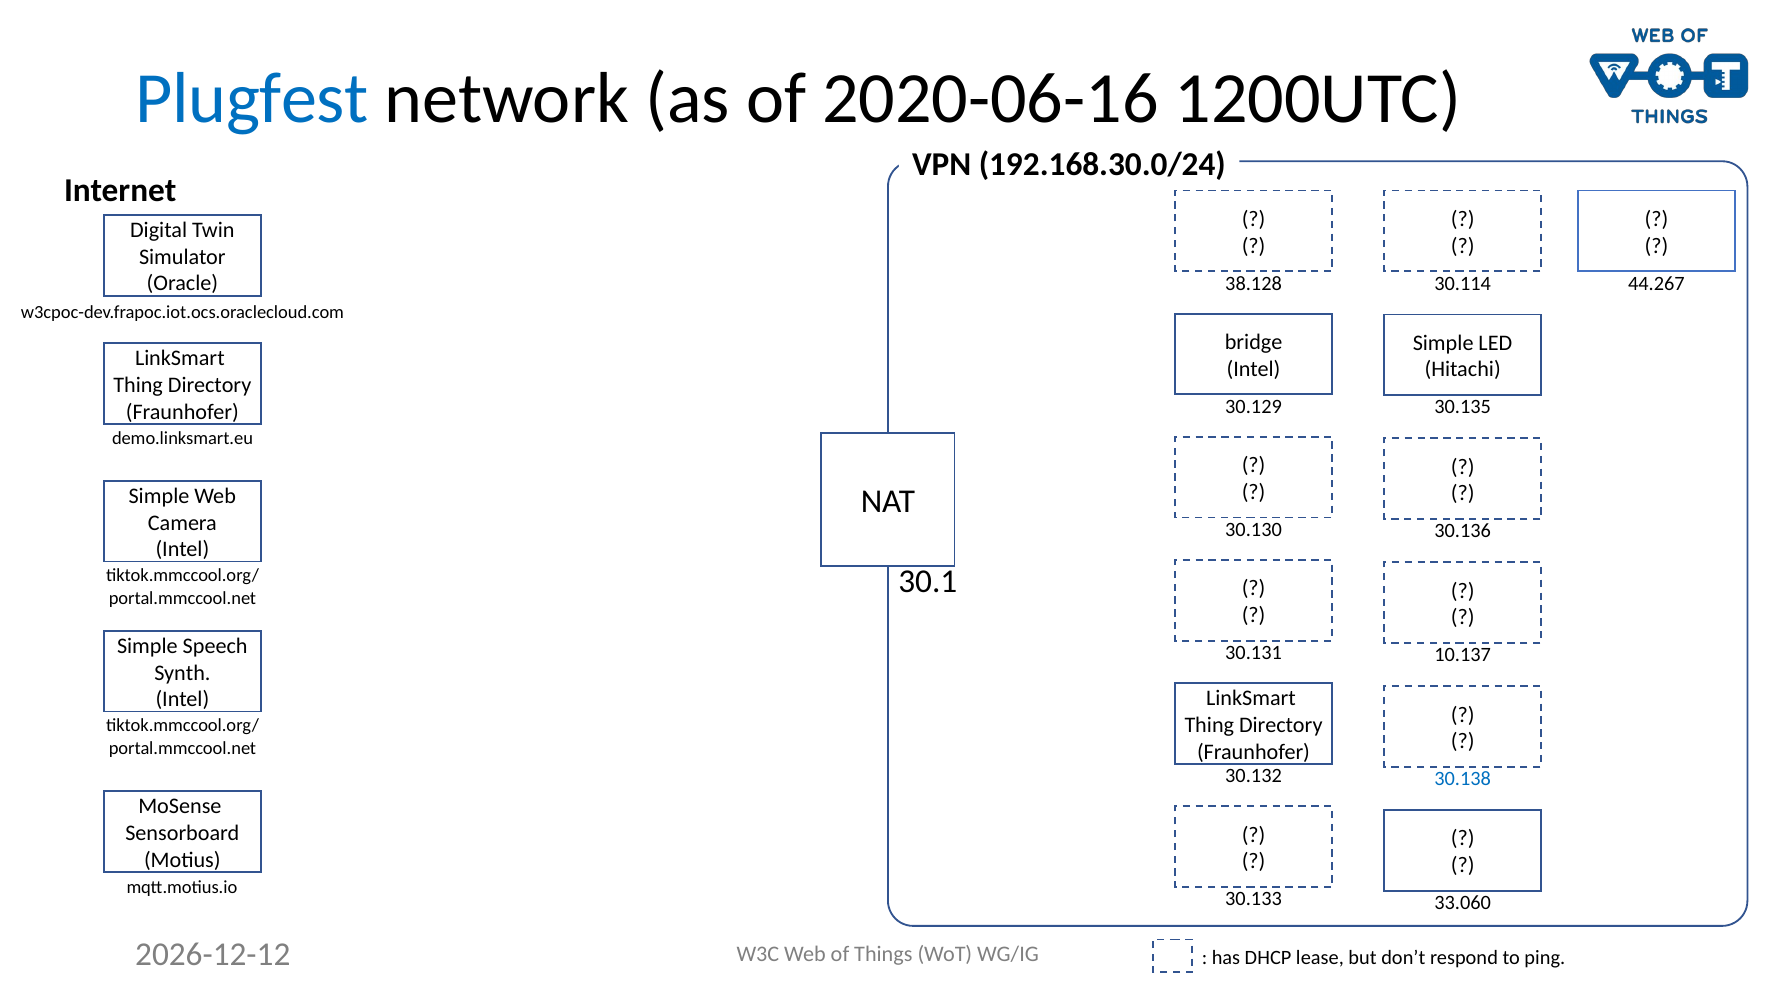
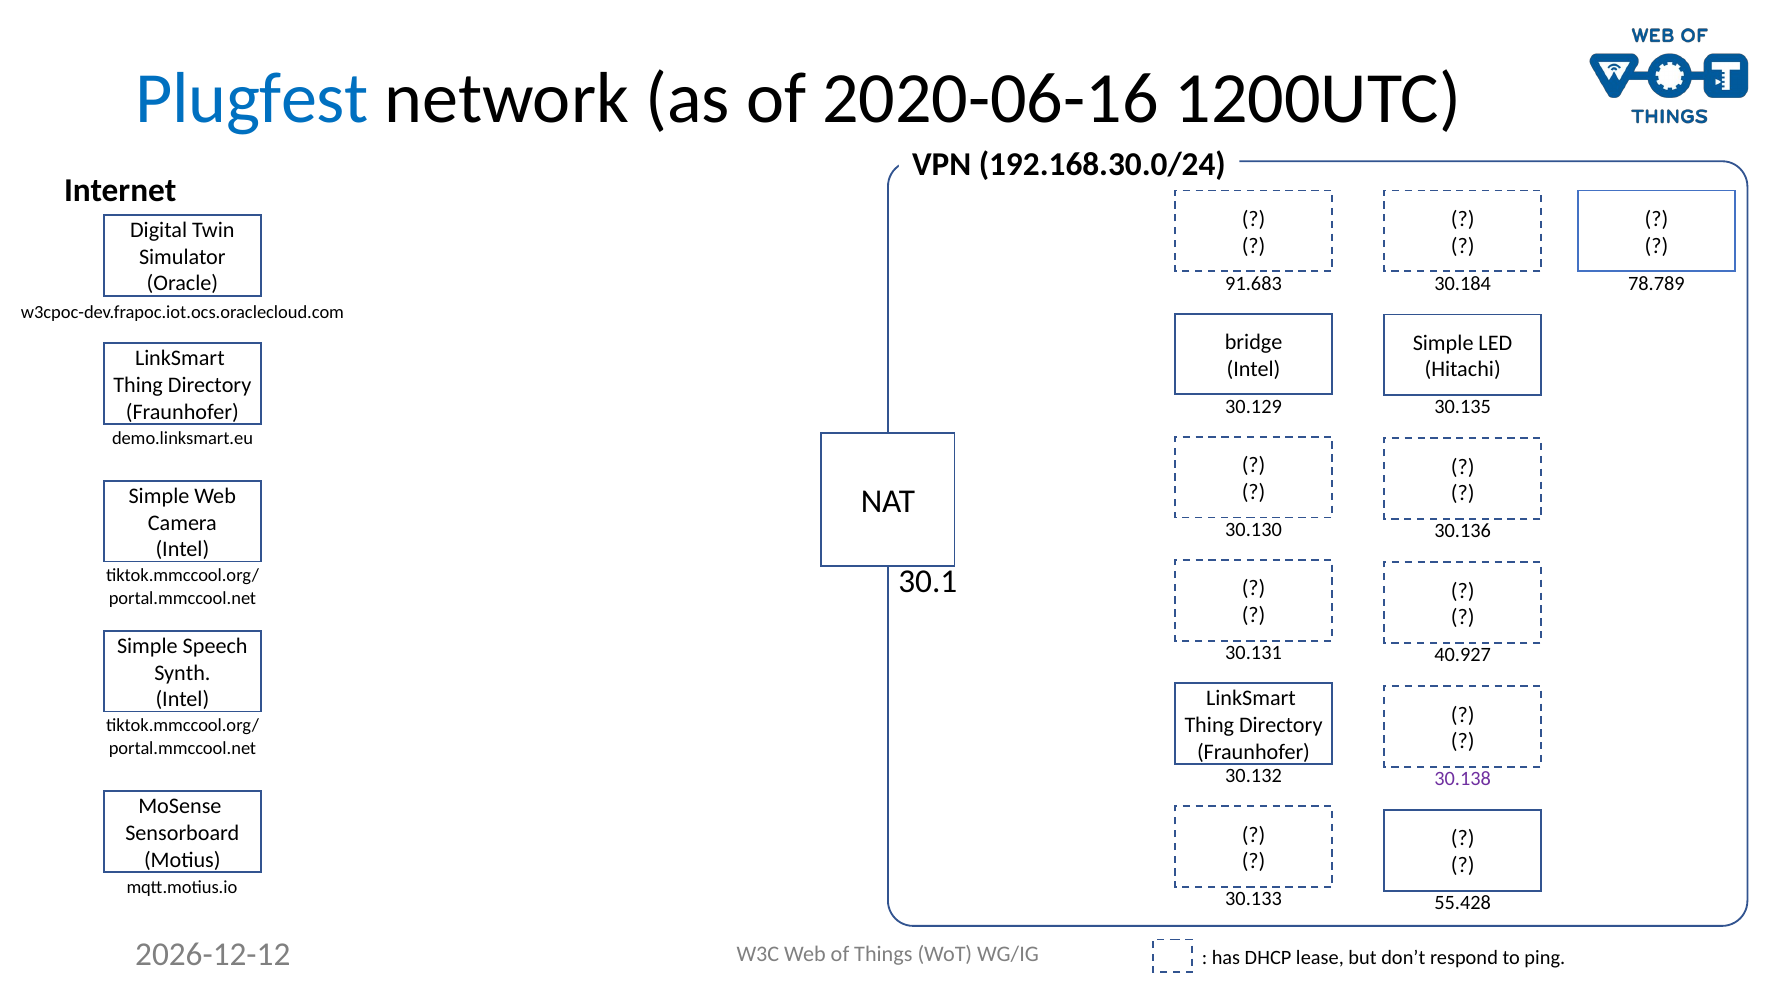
38.128: 38.128 -> 91.683 (1254, 283)
30.114: 30.114 -> 30.184 (1463, 283)
44.267: 44.267 -> 78.789 (1656, 283)
10.137: 10.137 -> 40.927 (1463, 655)
30.138 colour: blue -> purple (1463, 779)
33.060: 33.060 -> 55.428 (1463, 903)
